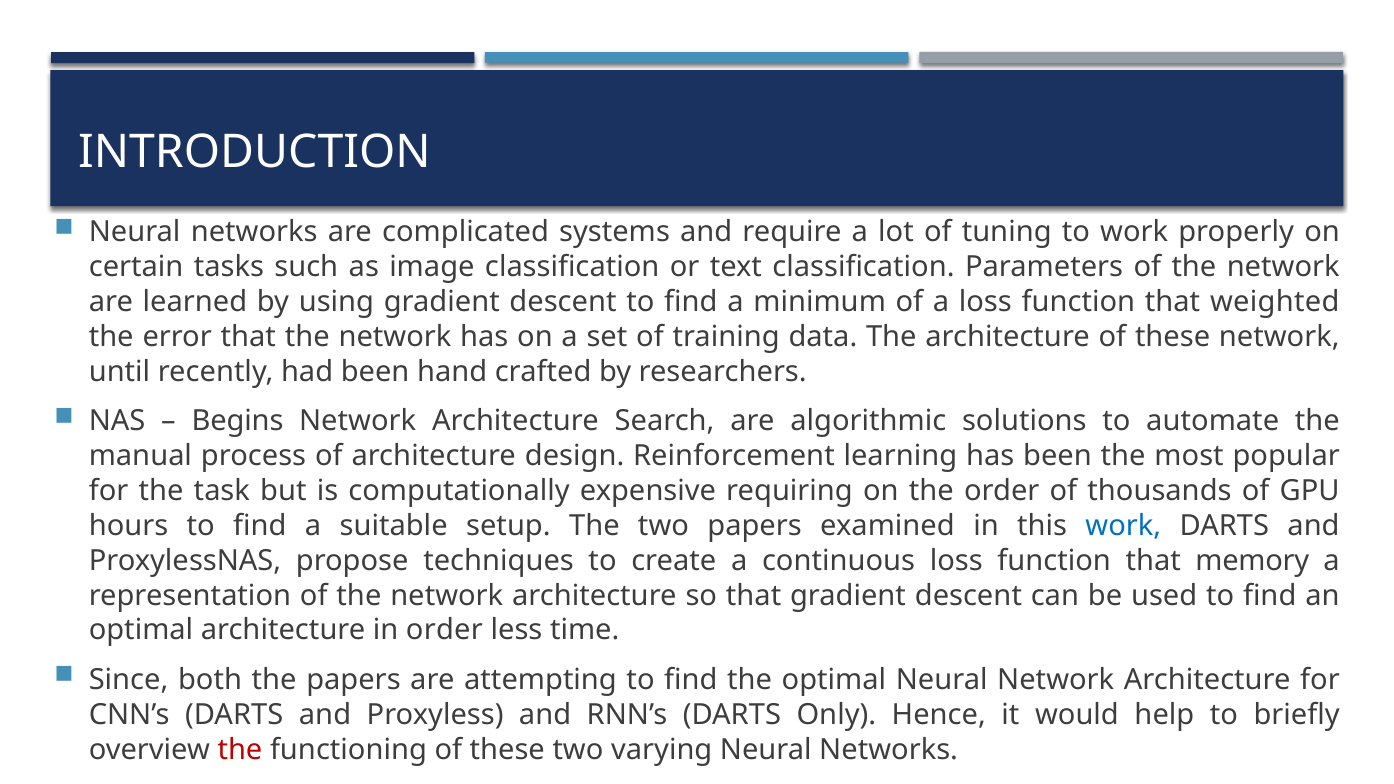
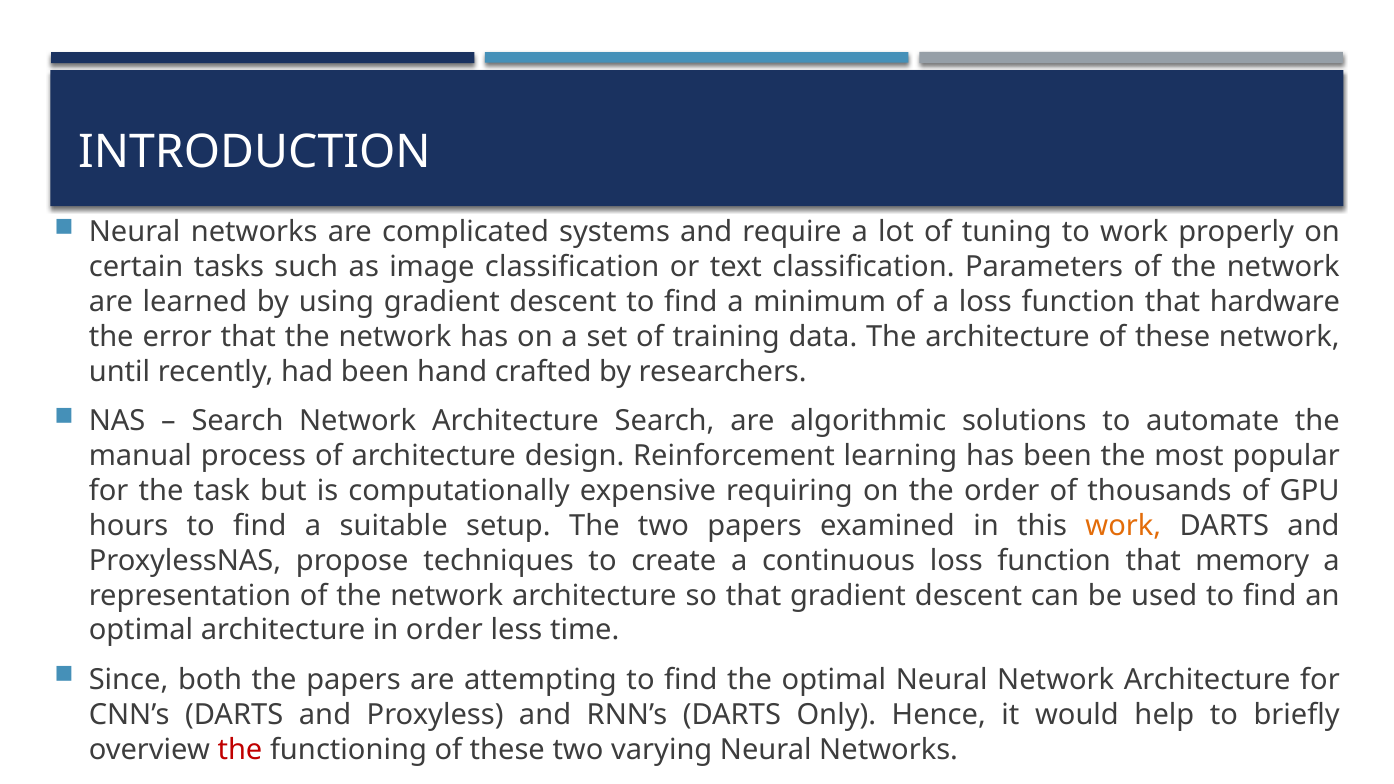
weighted: weighted -> hardware (1275, 302)
Begins: Begins -> Search (238, 421)
work colour: blue -> orange (1123, 526)
